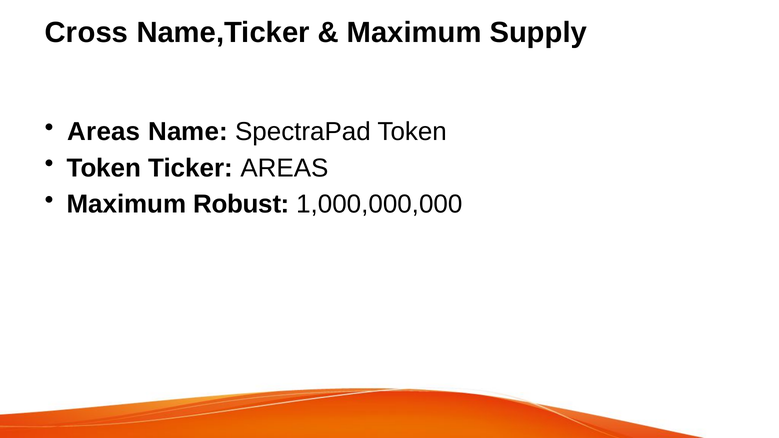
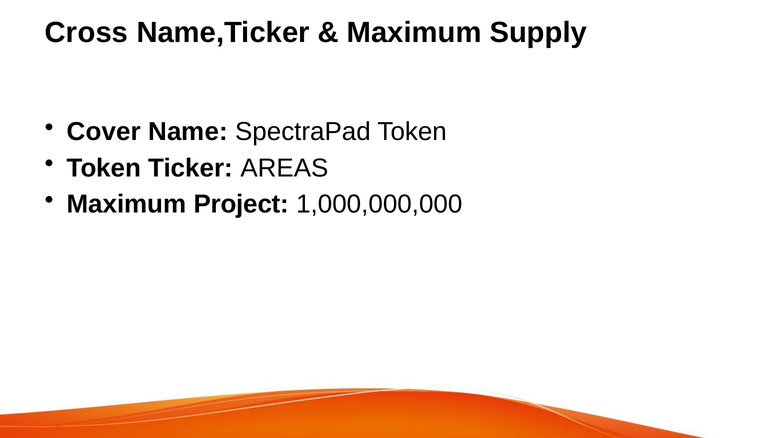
Areas: Areas -> Cover (104, 132)
Robust: Robust -> Project (241, 204)
